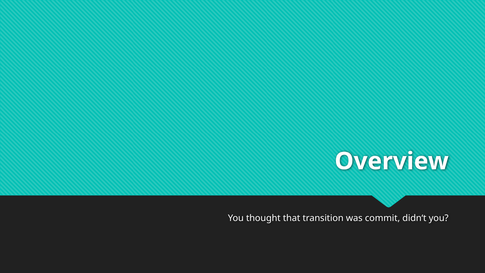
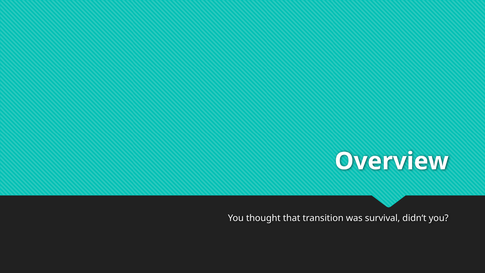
commit: commit -> survival (382, 218)
